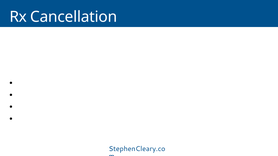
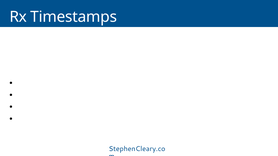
Cancellation: Cancellation -> Timestamps (74, 17)
